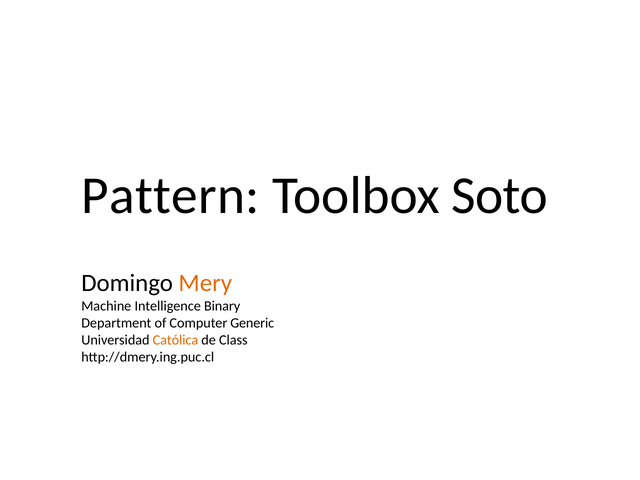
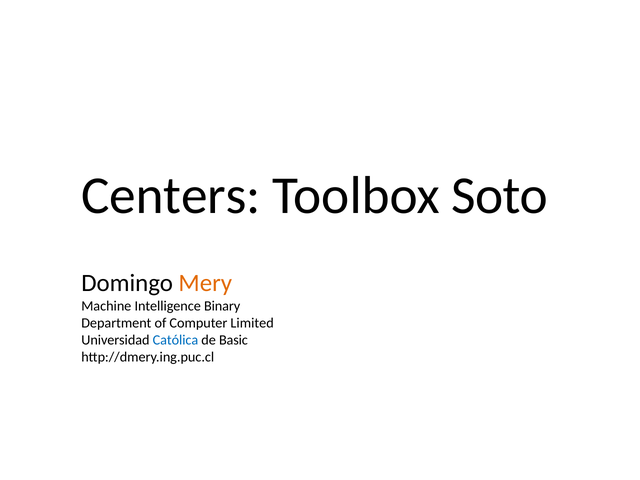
Pattern: Pattern -> Centers (171, 196)
Generic: Generic -> Limited (252, 323)
Católica colour: orange -> blue (175, 340)
Class: Class -> Basic (233, 340)
